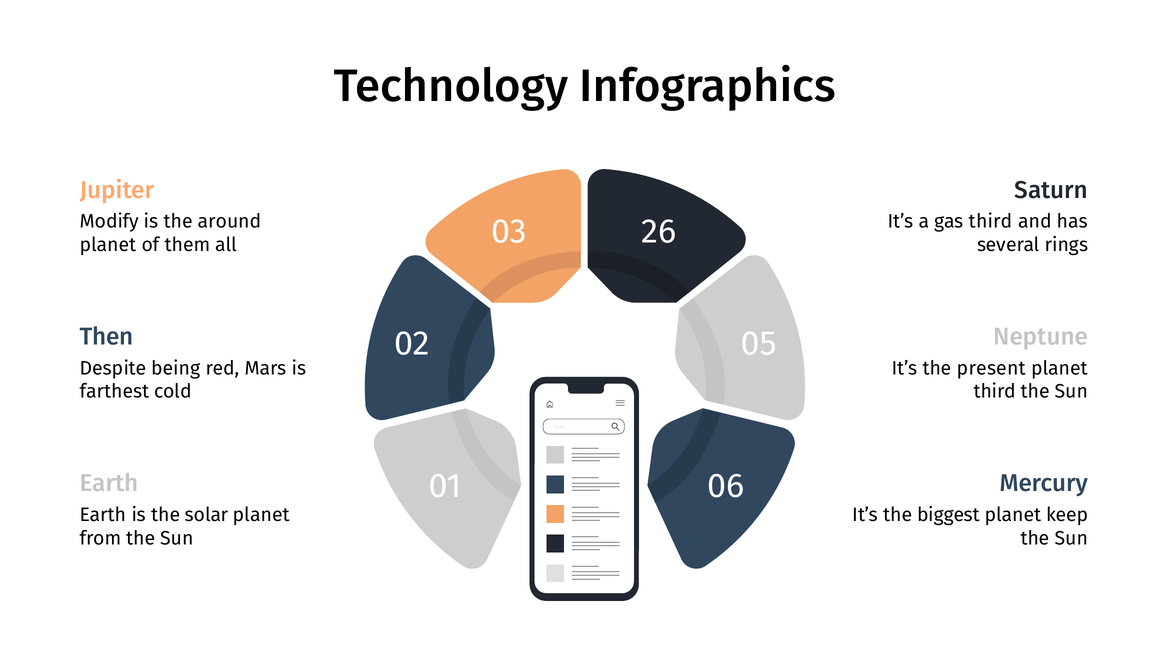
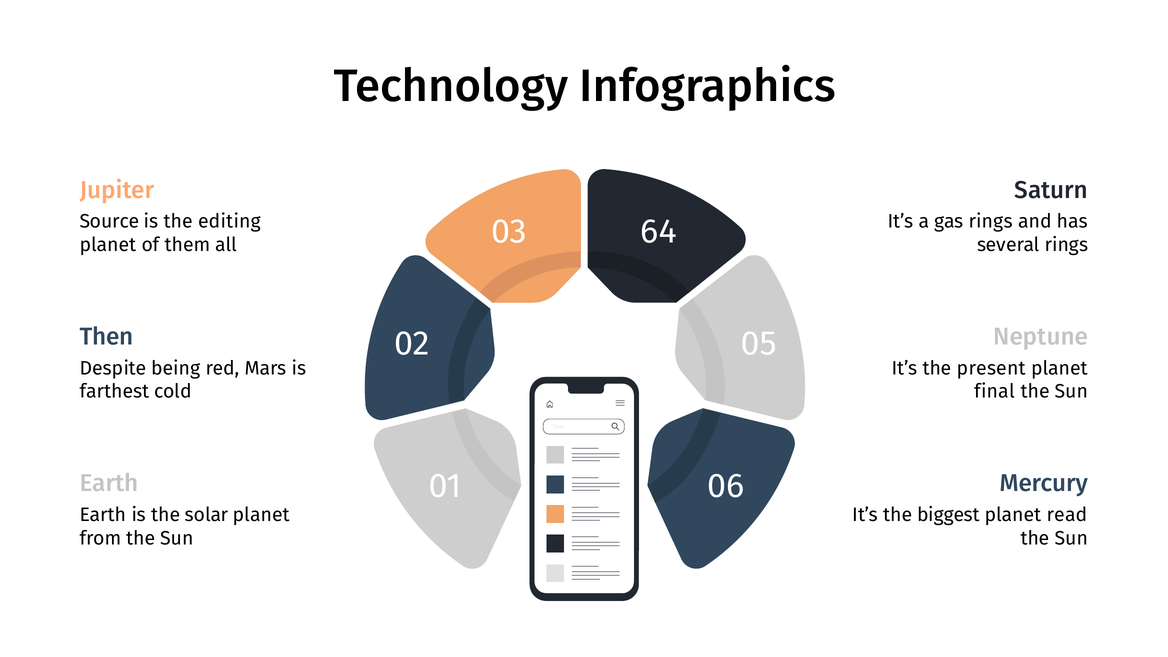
Modify: Modify -> Source (109, 221)
around: around -> editing (229, 221)
gas third: third -> rings (991, 221)
26: 26 -> 64 (659, 231)
third: third -> final (995, 392)
keep: keep -> read (1067, 515)
